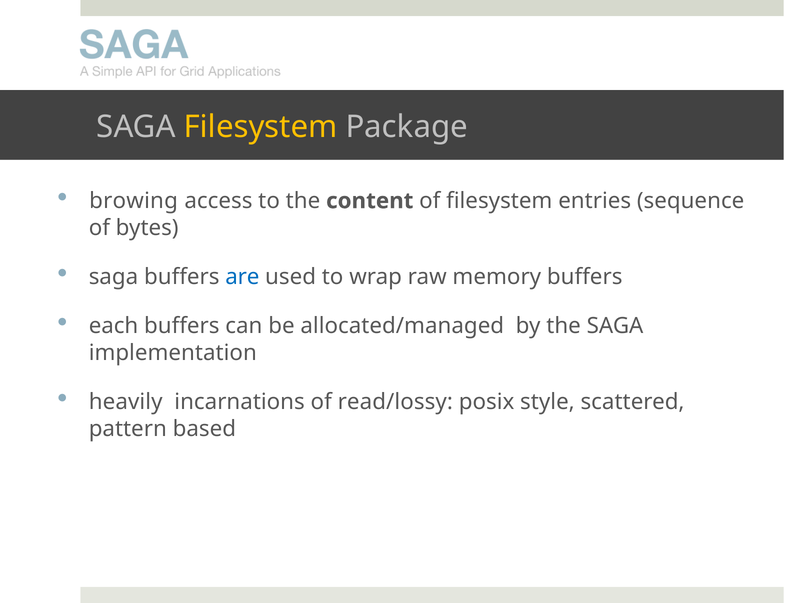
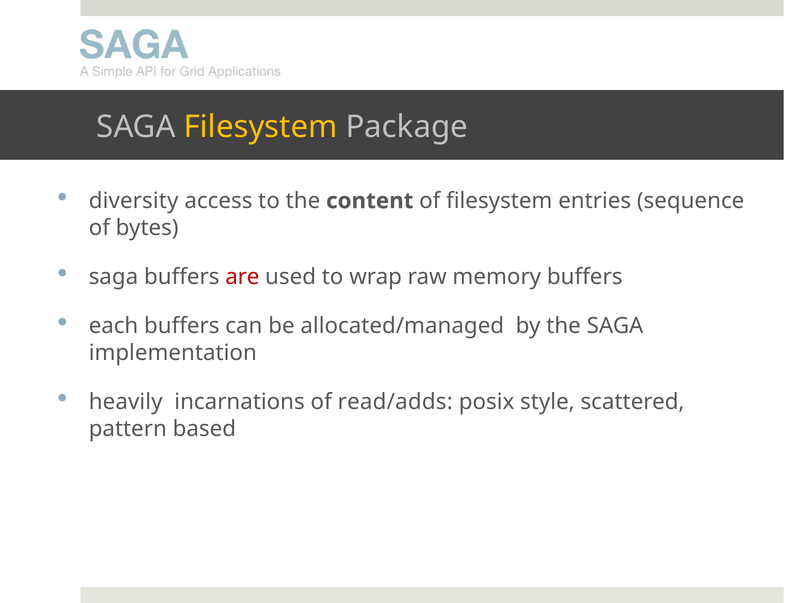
browing: browing -> diversity (134, 201)
are colour: blue -> red (242, 277)
read/lossy: read/lossy -> read/adds (395, 402)
